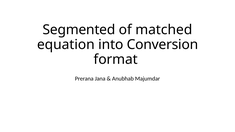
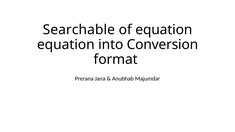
Segmented: Segmented -> Searchable (79, 30)
of matched: matched -> equation (164, 30)
